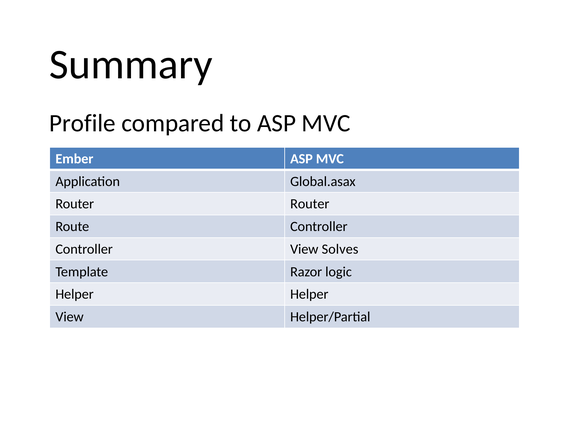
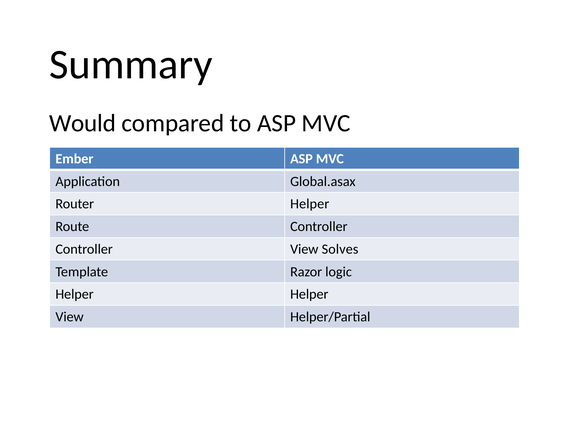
Profile: Profile -> Would (83, 123)
Router Router: Router -> Helper (310, 204)
